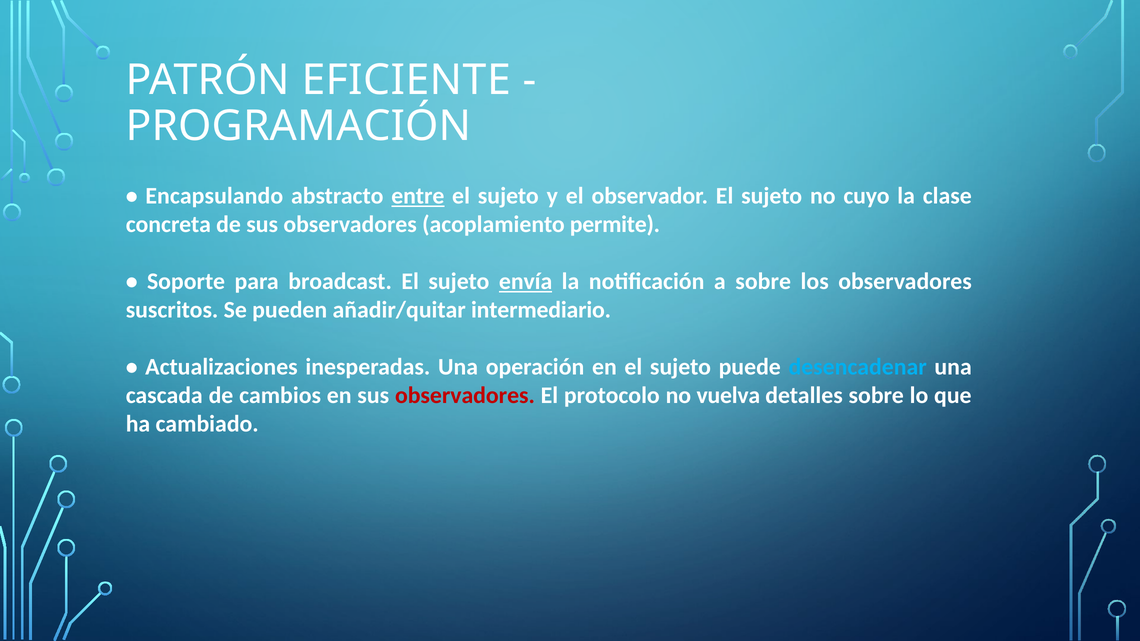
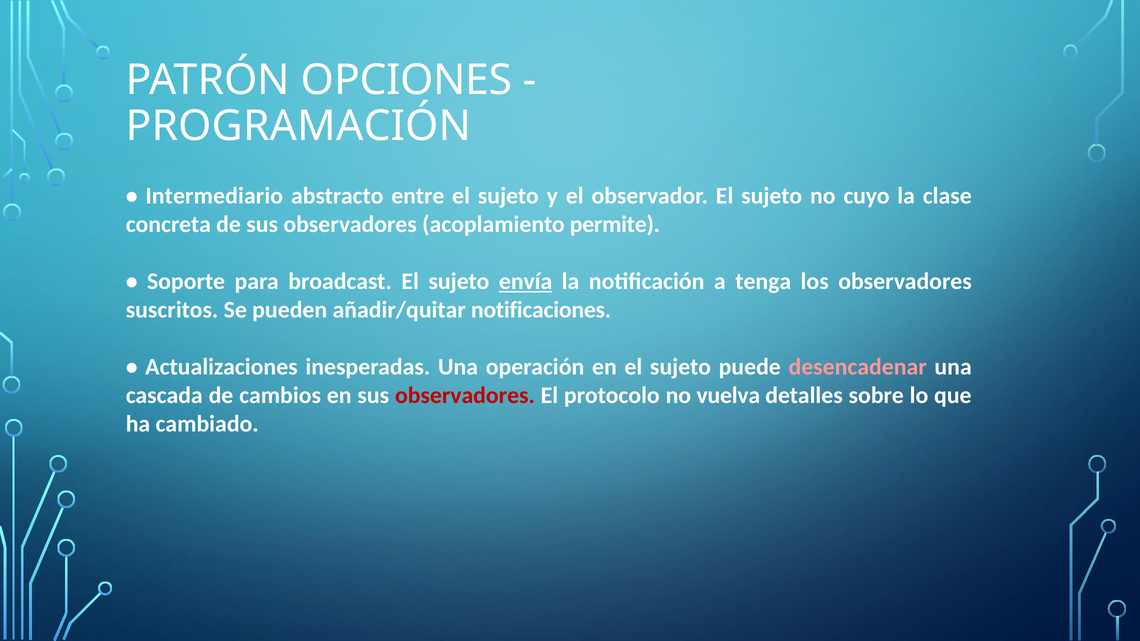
EFICIENTE: EFICIENTE -> OPCIONES (407, 80)
Encapsulando: Encapsulando -> Intermediario (214, 196)
entre underline: present -> none (418, 196)
a sobre: sobre -> tenga (763, 282)
intermediario: intermediario -> notificaciones (541, 310)
desencadenar colour: light blue -> pink (858, 367)
